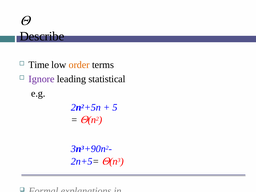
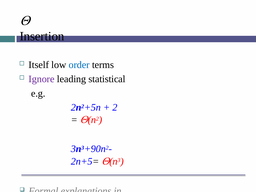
Describe: Describe -> Insertion (42, 36)
Time: Time -> Itself (39, 65)
order colour: orange -> blue (79, 65)
5: 5 -> 2 (115, 107)
